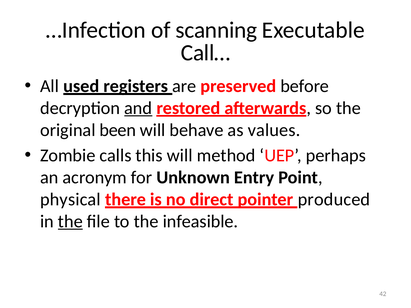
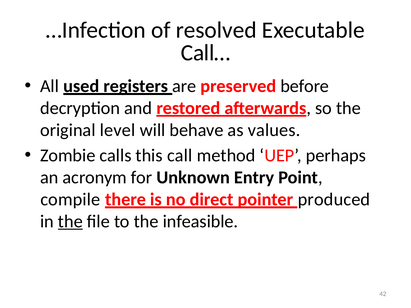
scanning: scanning -> resolved (216, 30)
and underline: present -> none (138, 108)
been: been -> level (118, 130)
this will: will -> call (180, 156)
physical: physical -> compile (70, 200)
